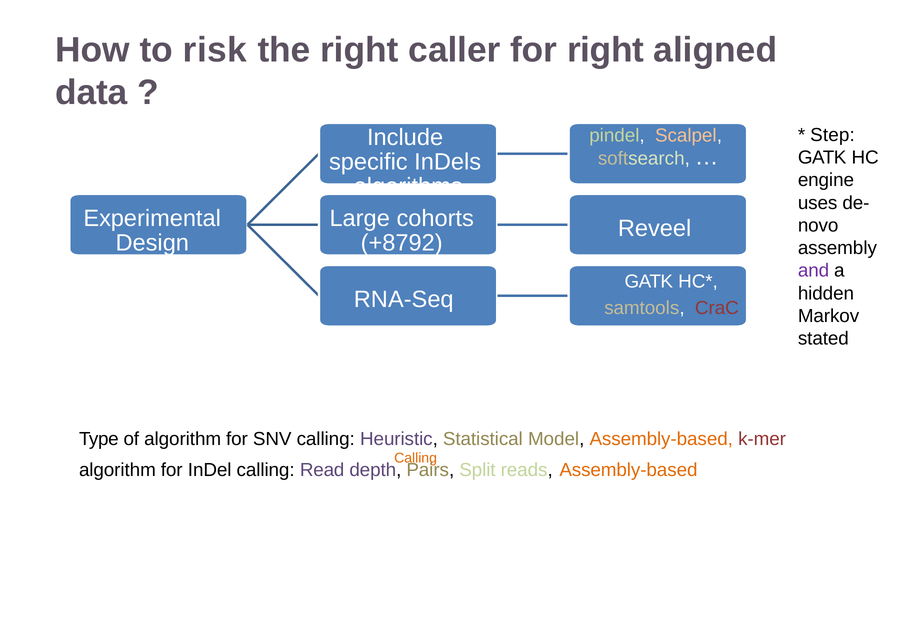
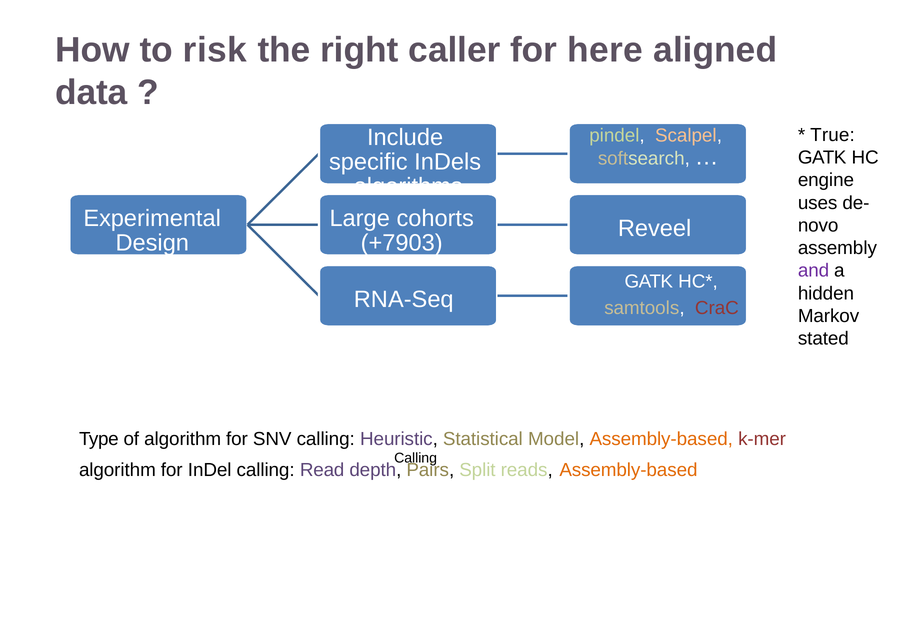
for right: right -> here (605, 50)
Step: Step -> True (833, 135)
+8792: +8792 -> +7903 (402, 243)
Calling colour: orange -> black (416, 458)
